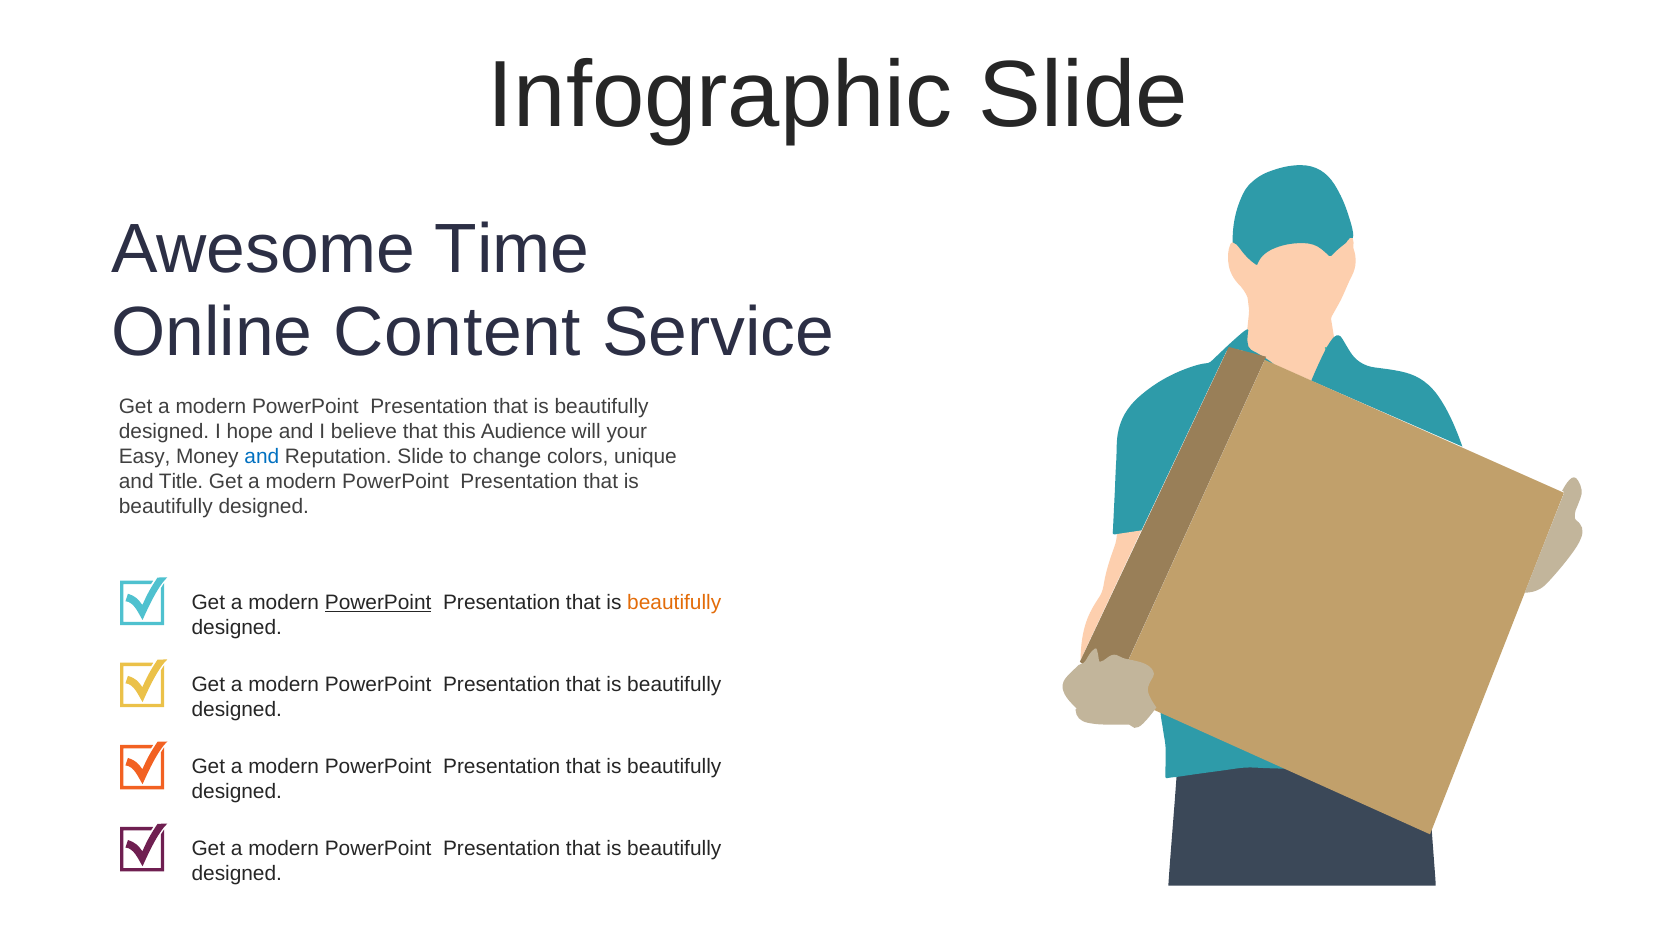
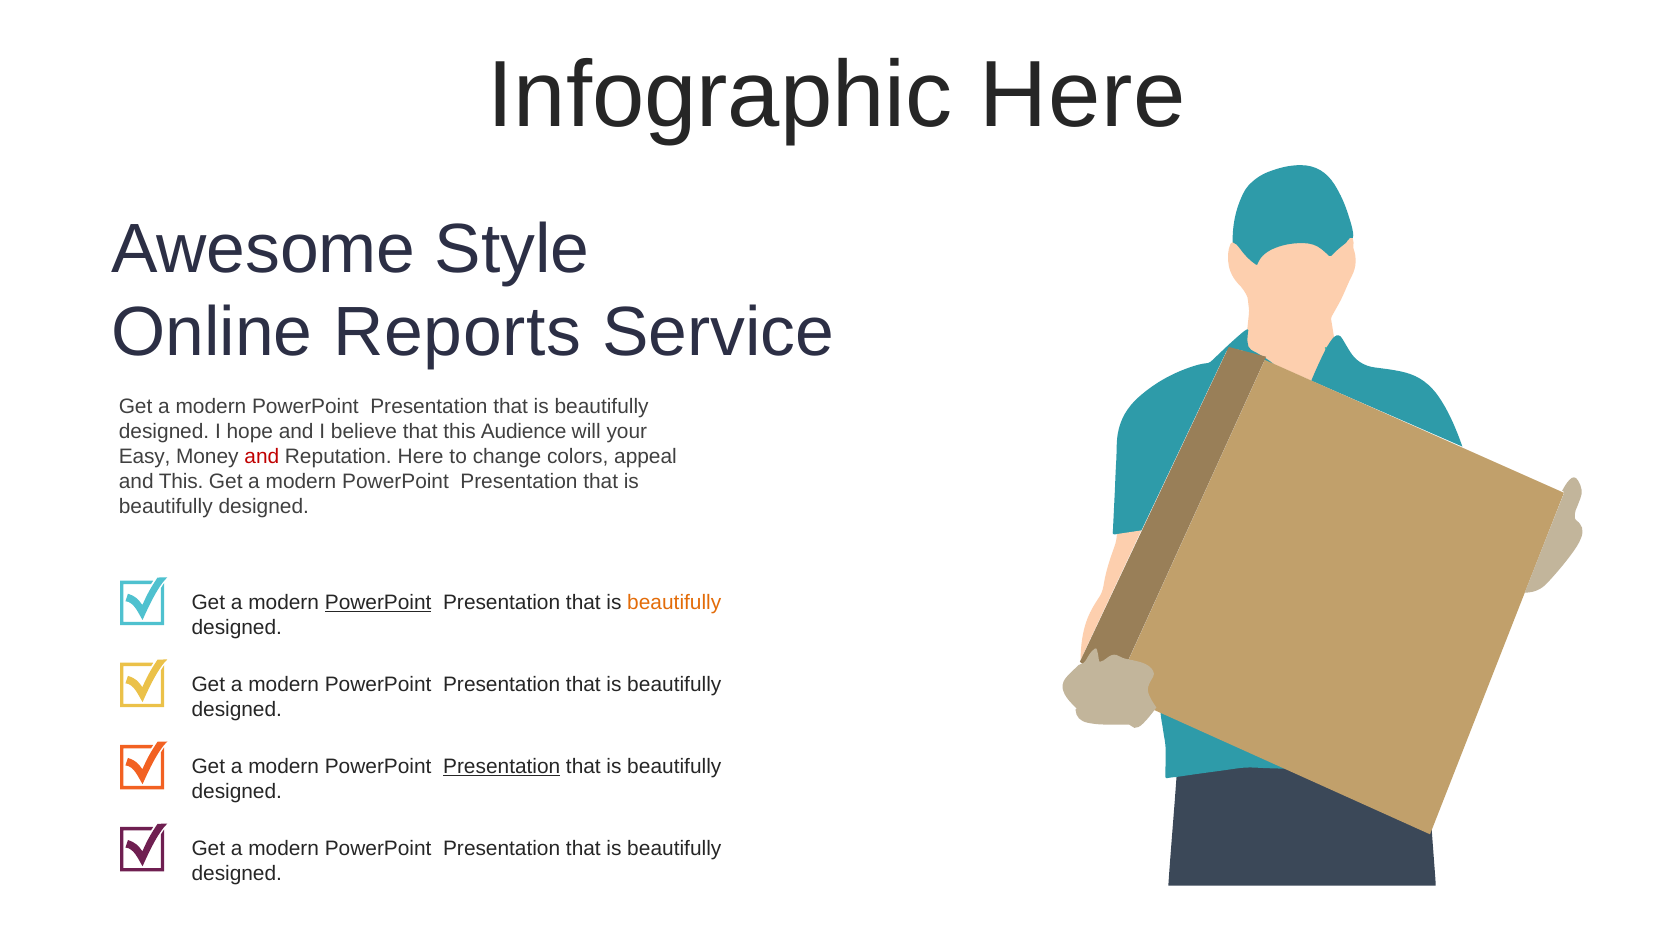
Infographic Slide: Slide -> Here (1083, 96)
Time: Time -> Style (512, 249)
Content: Content -> Reports (457, 333)
and colour: blue -> red (262, 456)
Reputation Slide: Slide -> Here (421, 456)
unique: unique -> appeal (646, 456)
and Title: Title -> This (181, 481)
Presentation underline: none -> present (502, 766)
